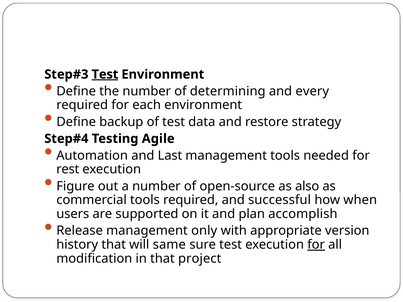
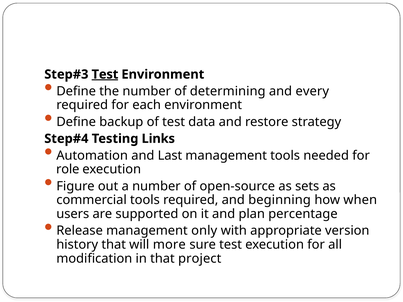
Agile: Agile -> Links (158, 139)
rest: rest -> role (68, 169)
also: also -> sets (307, 186)
successful: successful -> beginning (280, 200)
accomplish: accomplish -> percentage (303, 214)
same: same -> more (169, 245)
for underline: present -> none (316, 245)
